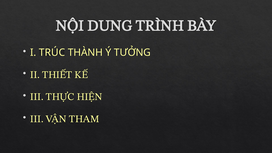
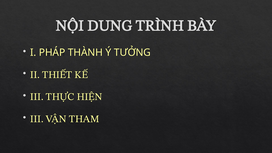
TRÚC: TRÚC -> PHÁP (52, 53)
